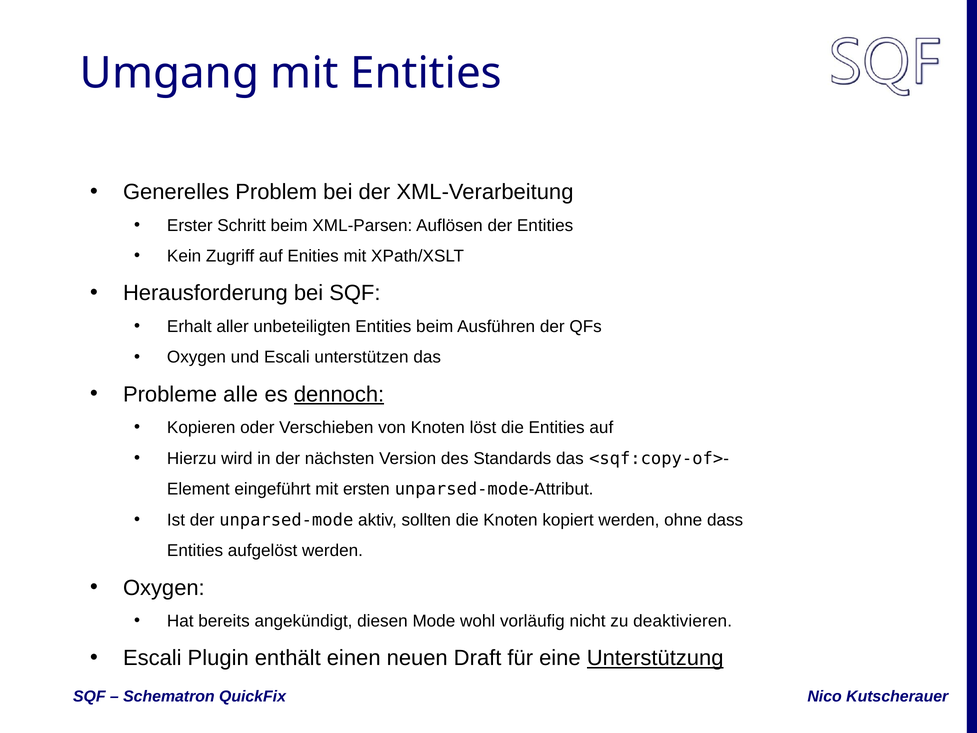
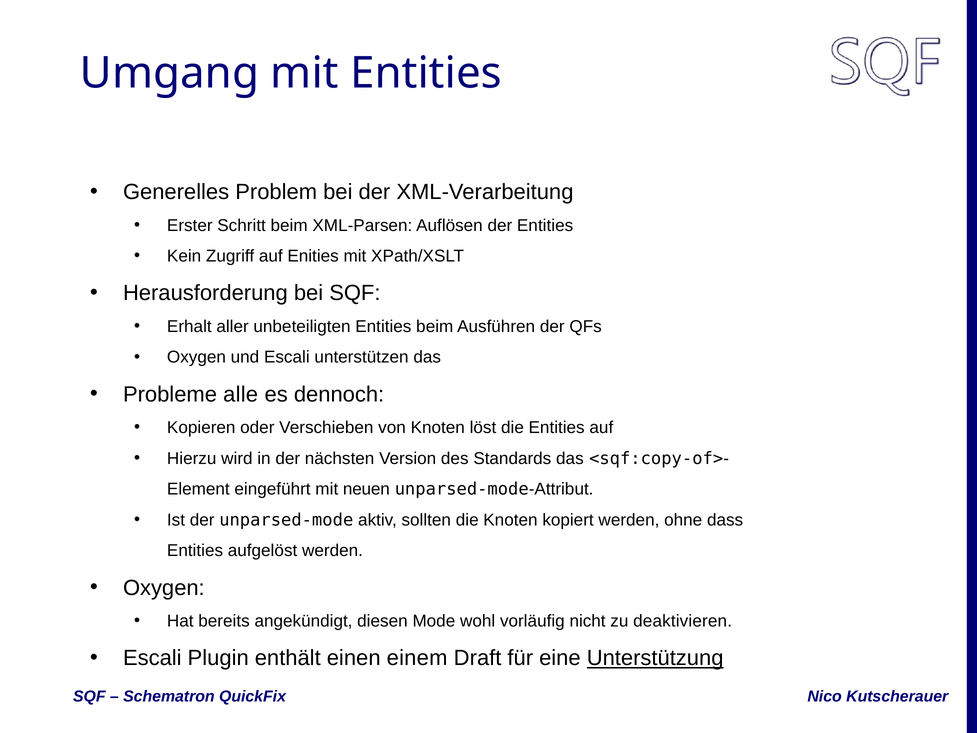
dennoch underline: present -> none (339, 394)
ersten: ersten -> neuen (366, 489)
neuen: neuen -> einem (417, 658)
